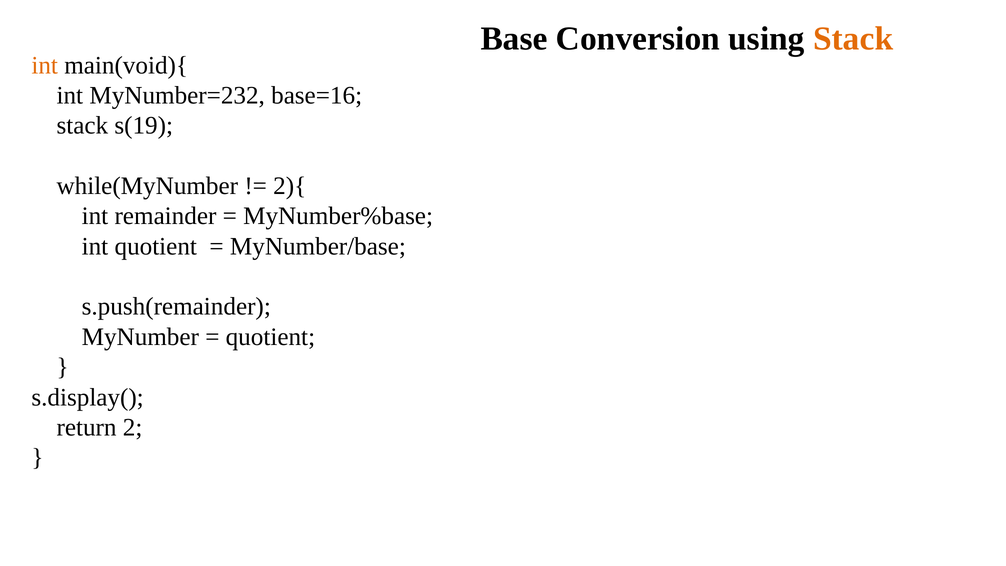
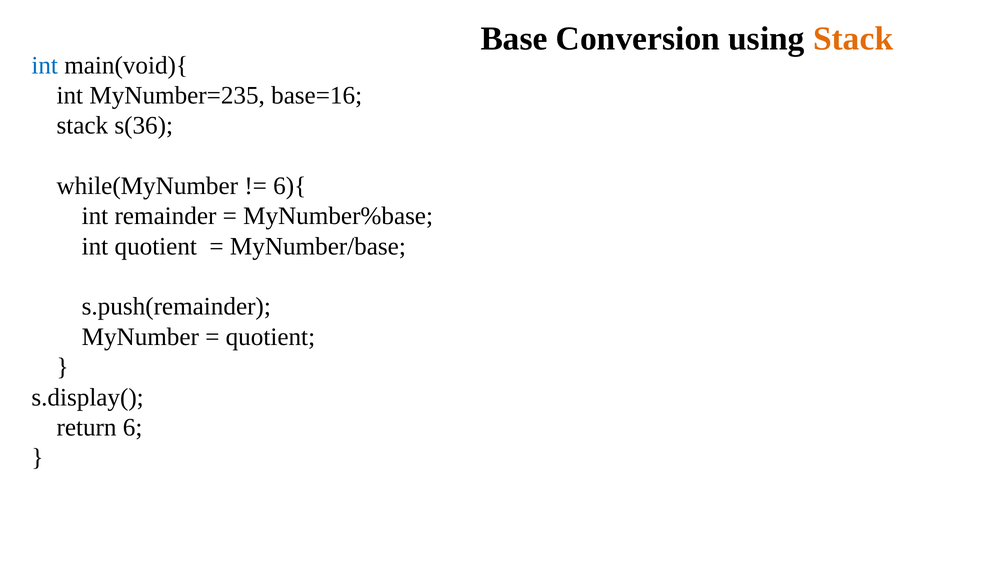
int colour: orange -> blue (45, 65)
MyNumber=232: MyNumber=232 -> MyNumber=235 (177, 95)
s(19: s(19 -> s(36 (144, 126)
2){: 2){ -> 6){ (290, 186)
2: 2 -> 6 (133, 427)
